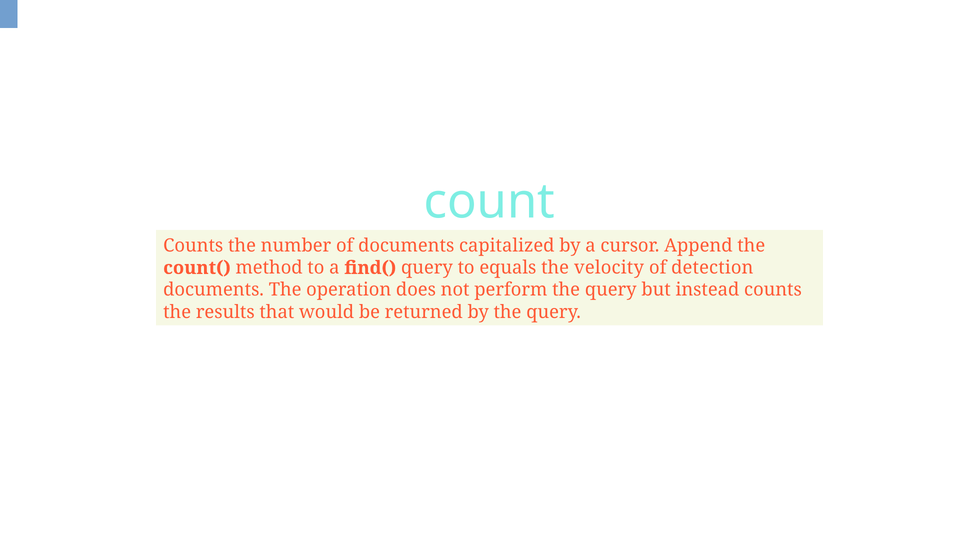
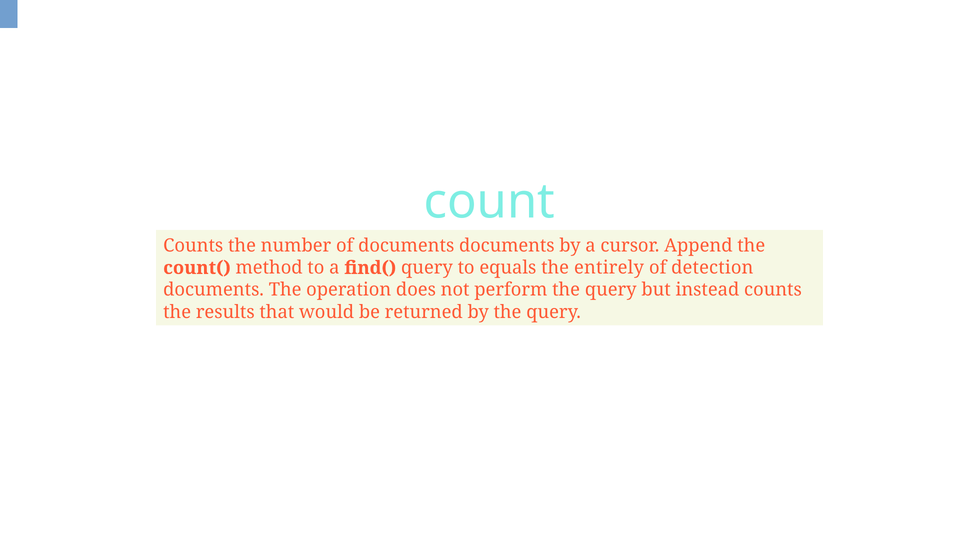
documents capitalized: capitalized -> documents (507, 246)
velocity: velocity -> entirely (609, 268)
